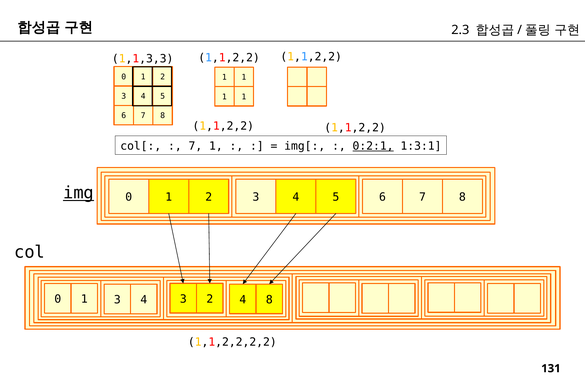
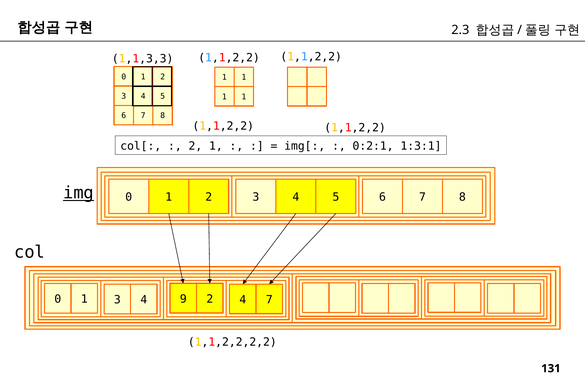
7: 7 -> 2 (195, 146)
0:2:1 underline: present -> none (373, 146)
4 3: 3 -> 9 (183, 299)
4 8: 8 -> 7 (269, 300)
